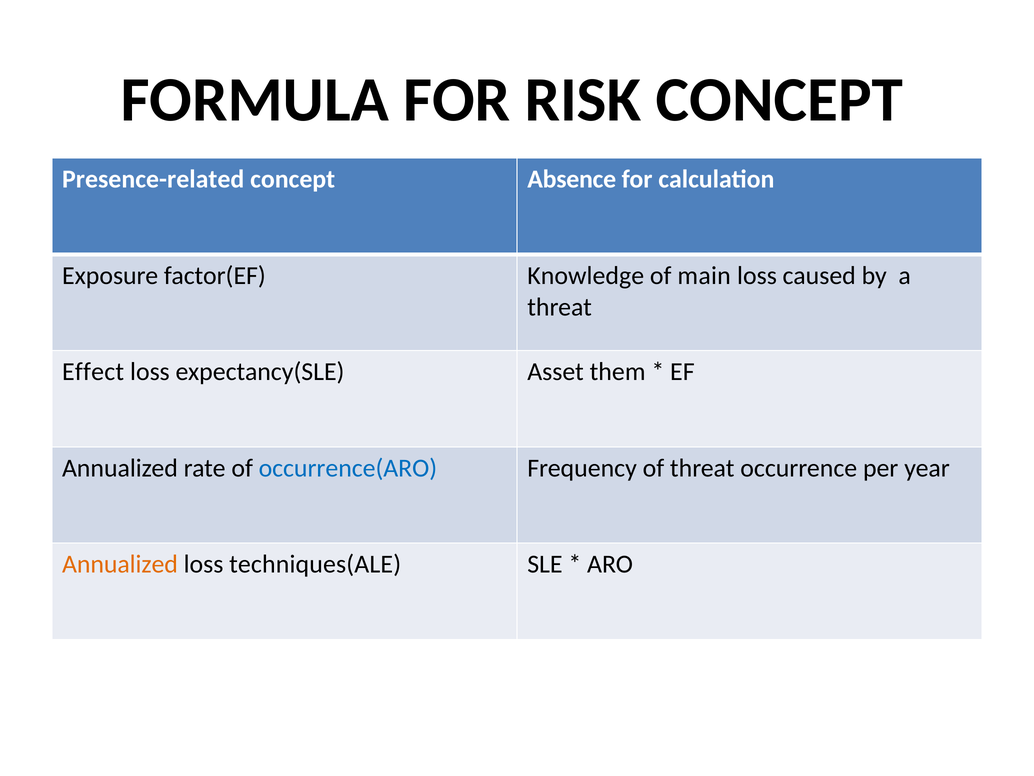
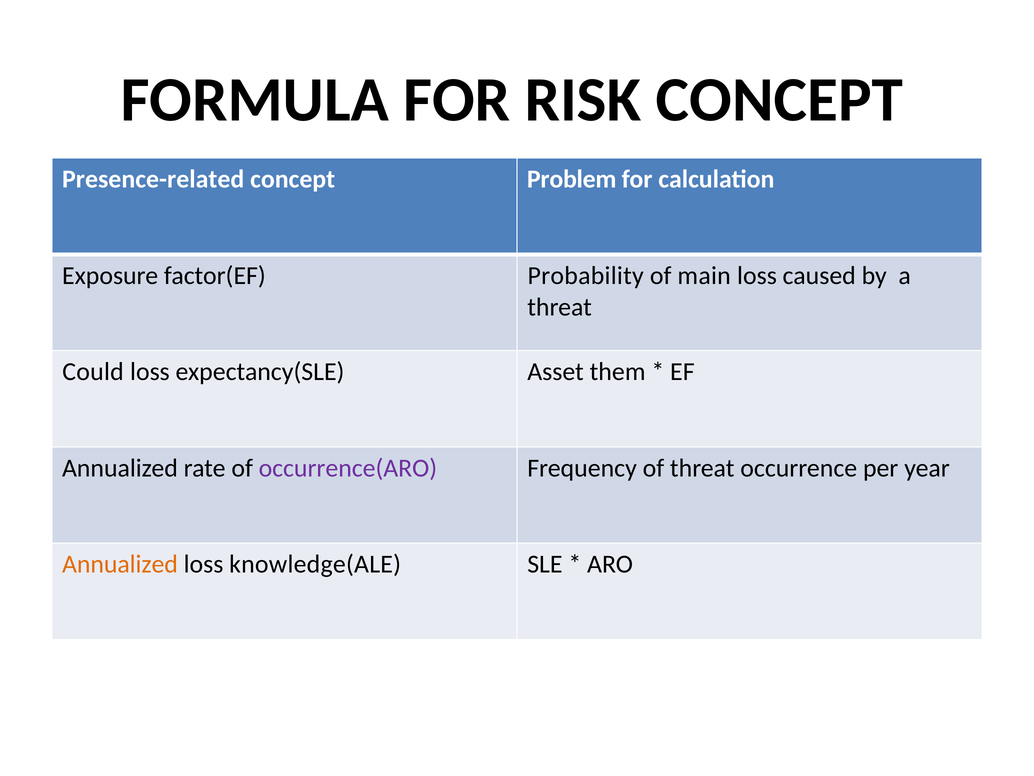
Absence: Absence -> Problem (572, 179)
Knowledge: Knowledge -> Probability (586, 275)
Effect: Effect -> Could (93, 372)
occurrence(ARO colour: blue -> purple (348, 468)
techniques(ALE: techniques(ALE -> knowledge(ALE (315, 564)
